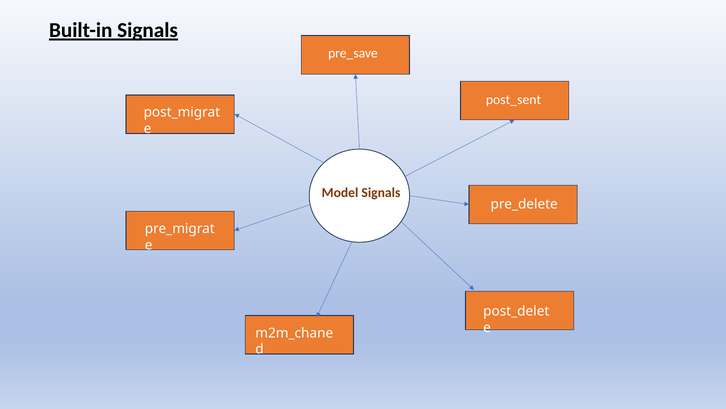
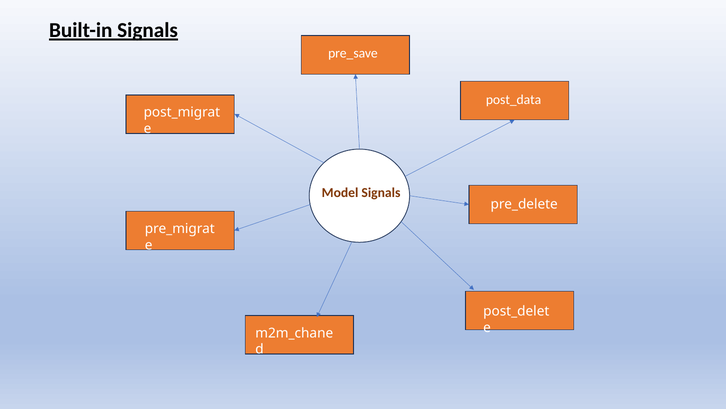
post_sent: post_sent -> post_data (514, 100)
